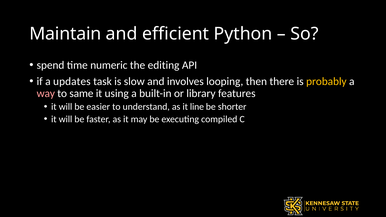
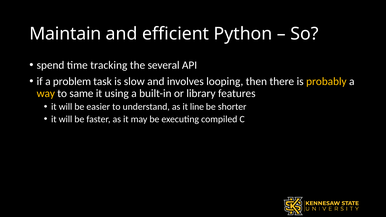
numeric: numeric -> tracking (109, 65)
editing: editing -> several (164, 65)
updates: updates -> problem (72, 81)
way colour: pink -> yellow (46, 94)
